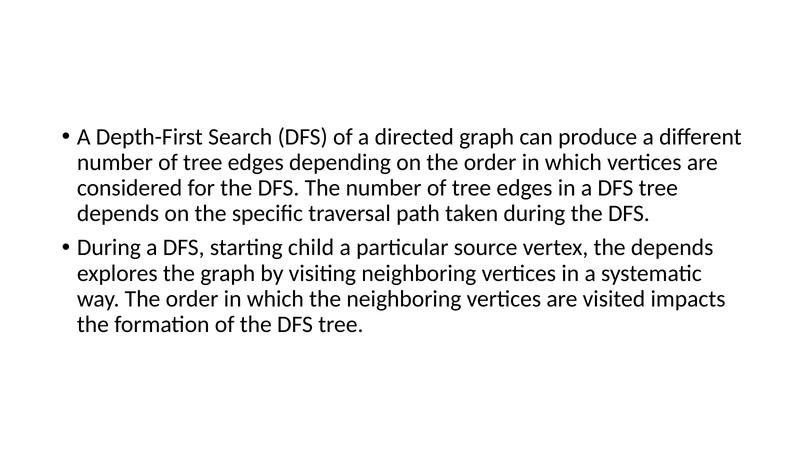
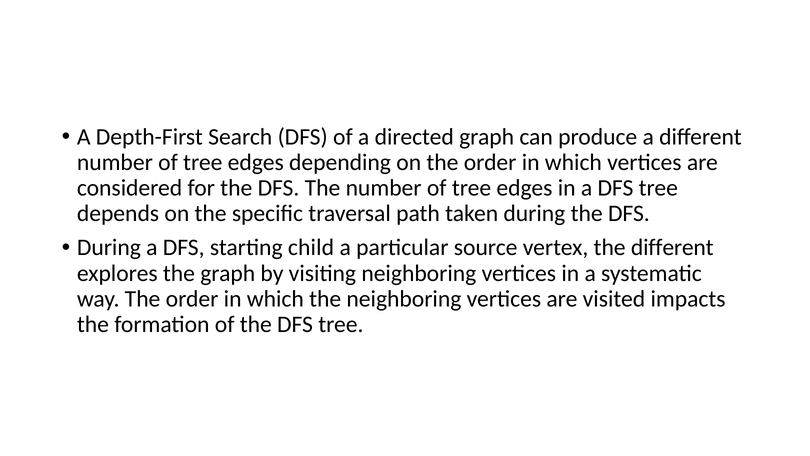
the depends: depends -> different (672, 247)
